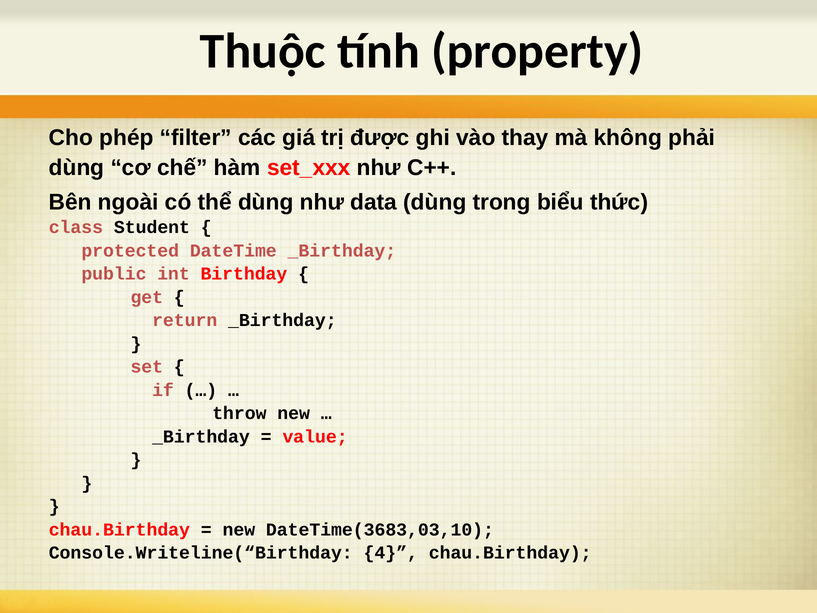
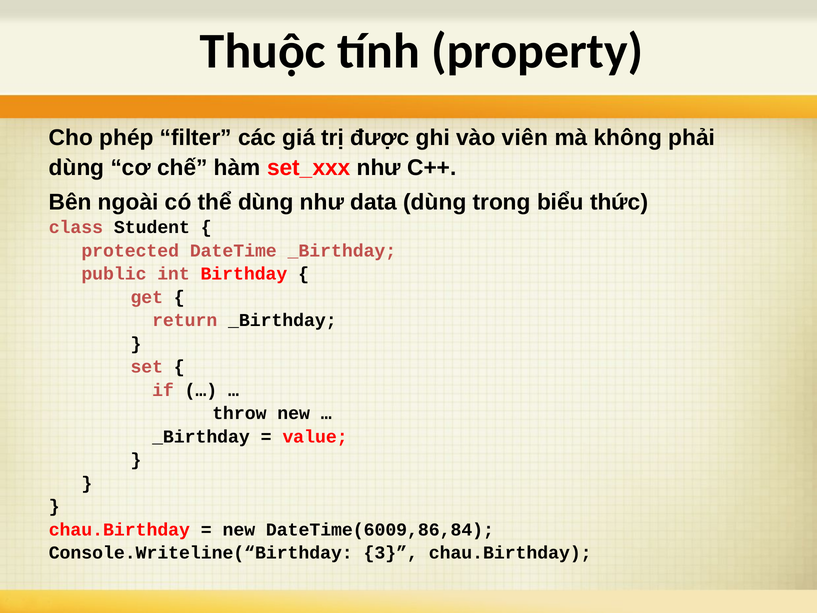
thay: thay -> viên (525, 138)
DateTime(3683,03,10: DateTime(3683,03,10 -> DateTime(6009,86,84 (380, 529)
4: 4 -> 3 (391, 553)
